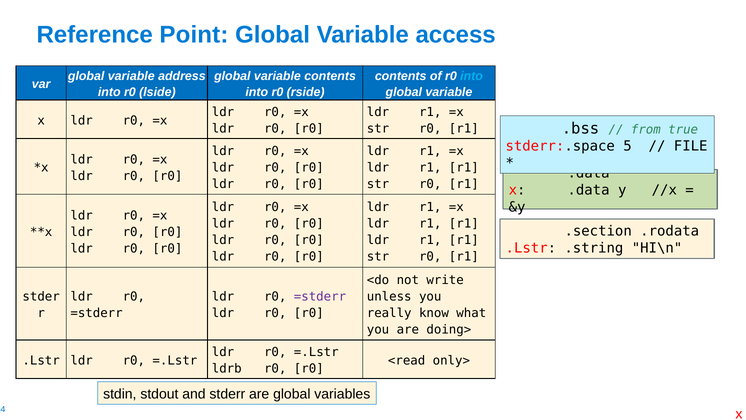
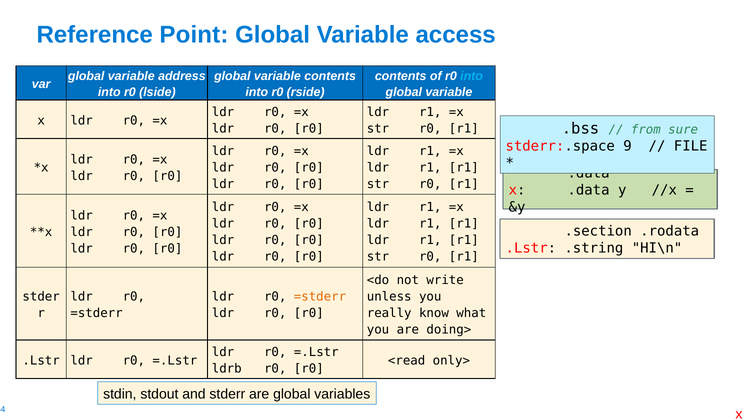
true: true -> sure (683, 130)
5: 5 -> 9 (628, 146)
=stderr colour: purple -> orange (320, 296)
